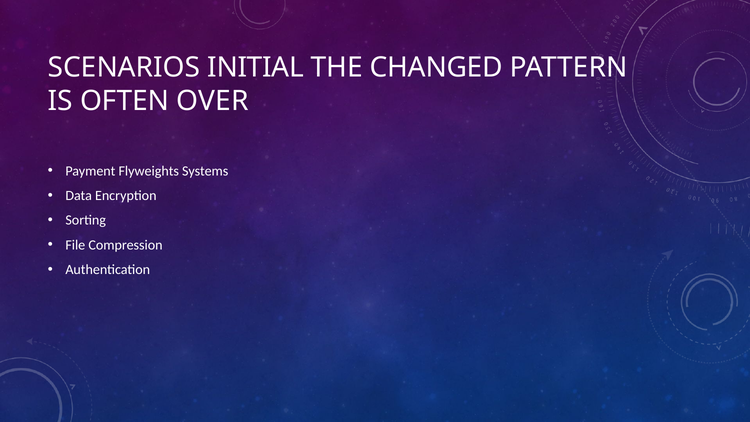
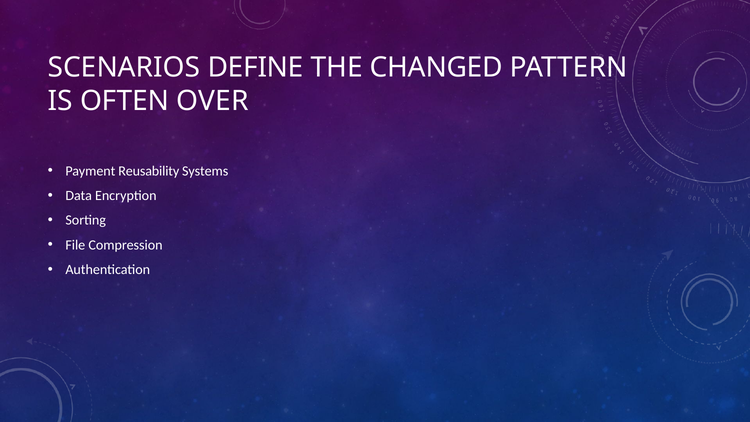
INITIAL: INITIAL -> DEFINE (256, 67)
Flyweights: Flyweights -> Reusability (149, 171)
